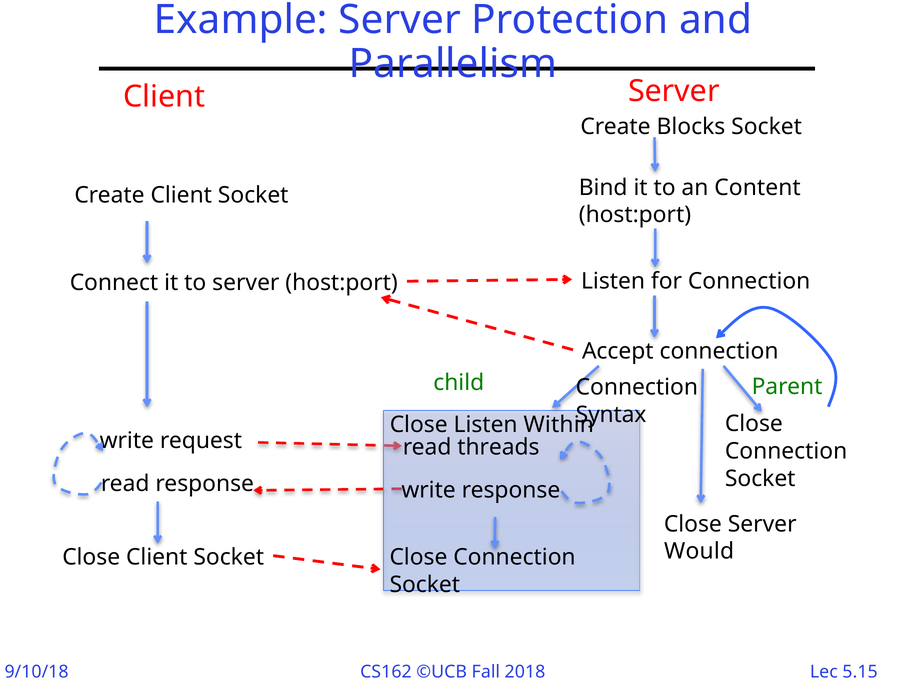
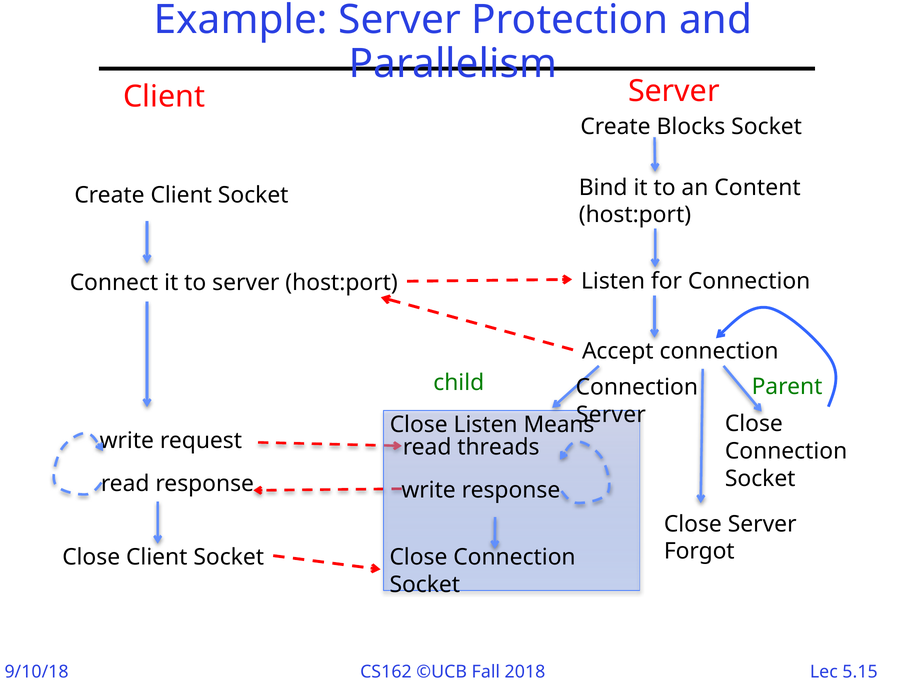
Syntax: Syntax -> Server (611, 414)
Within: Within -> Means (559, 425)
Would: Would -> Forgot (699, 551)
